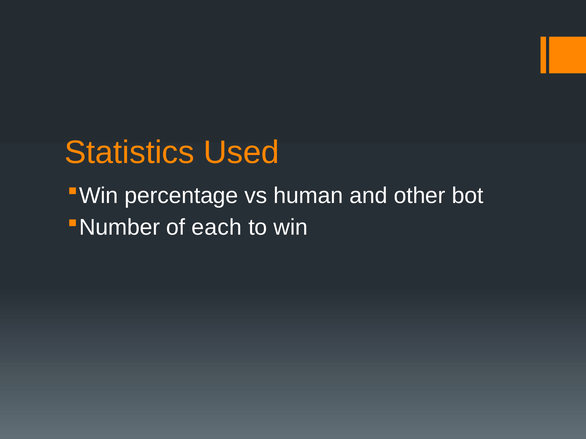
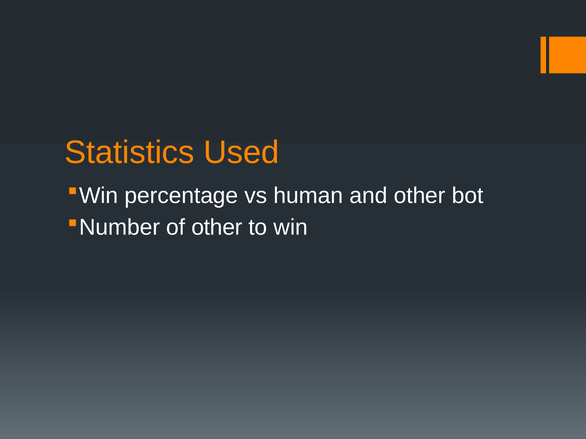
of each: each -> other (217, 228)
